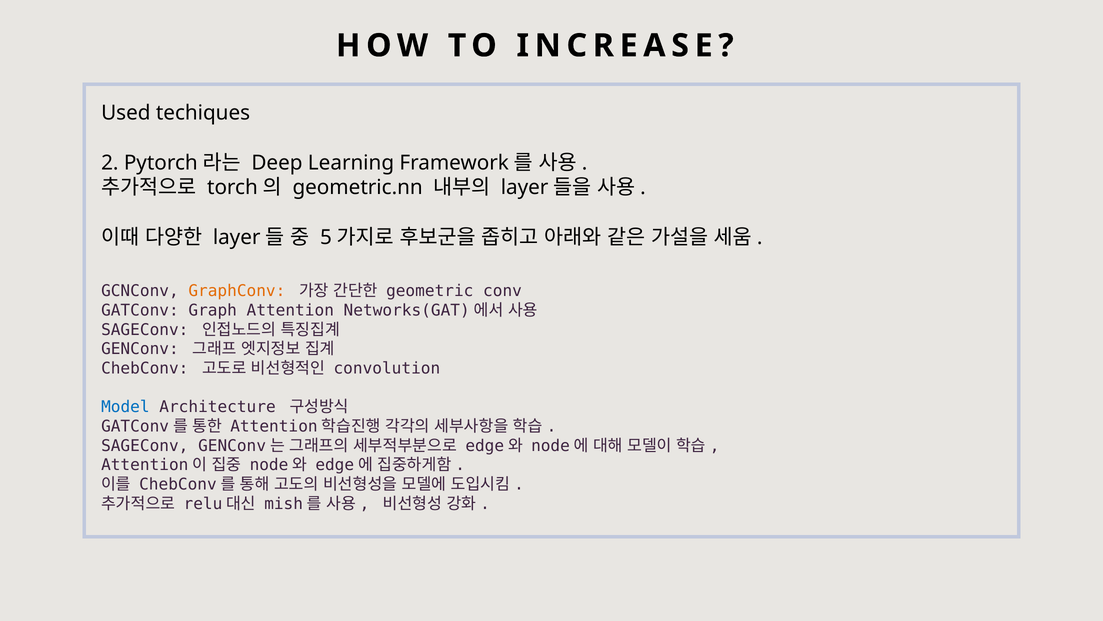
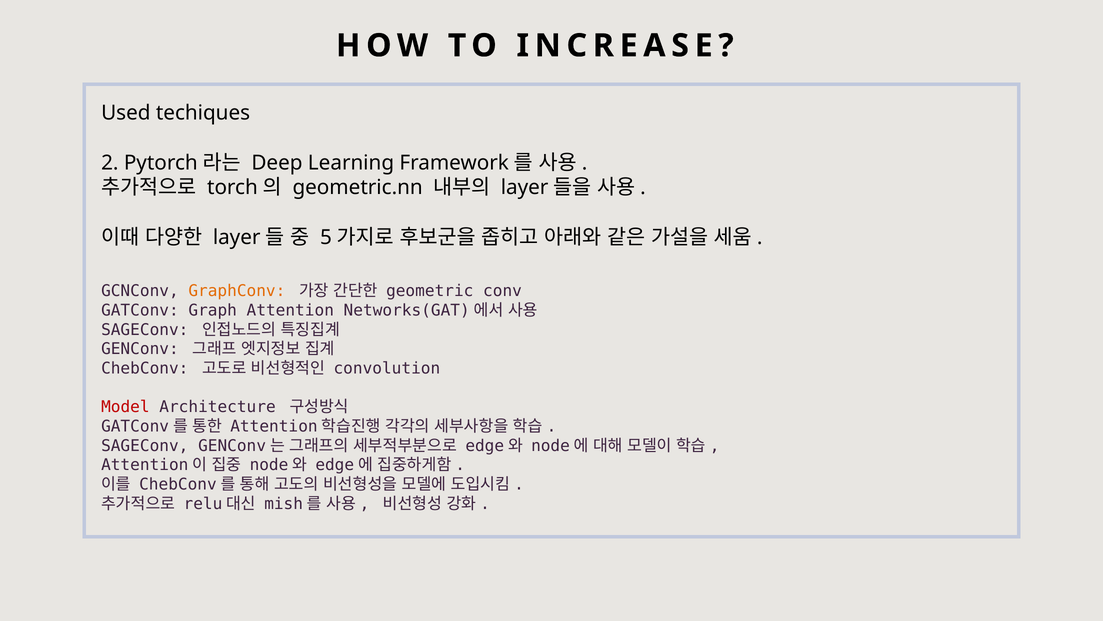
Model colour: blue -> red (125, 407)
